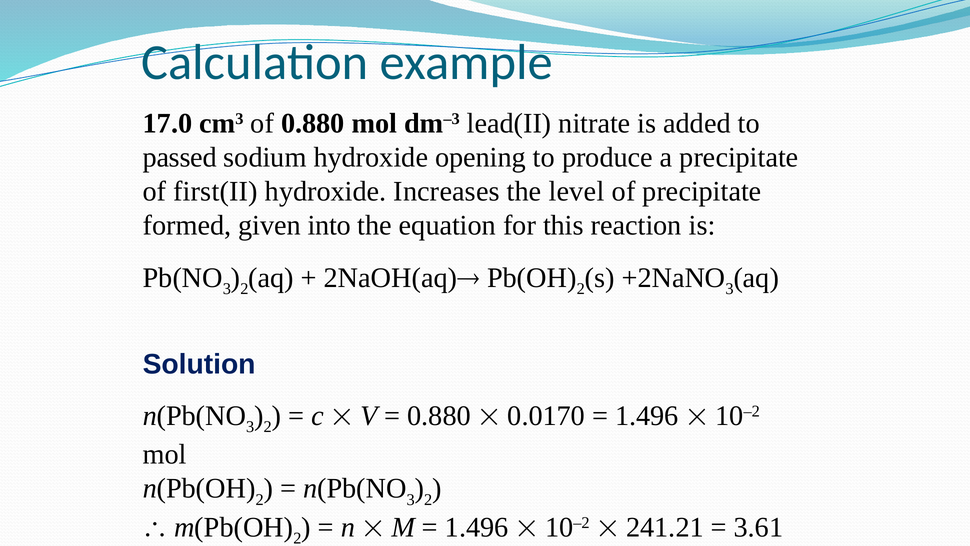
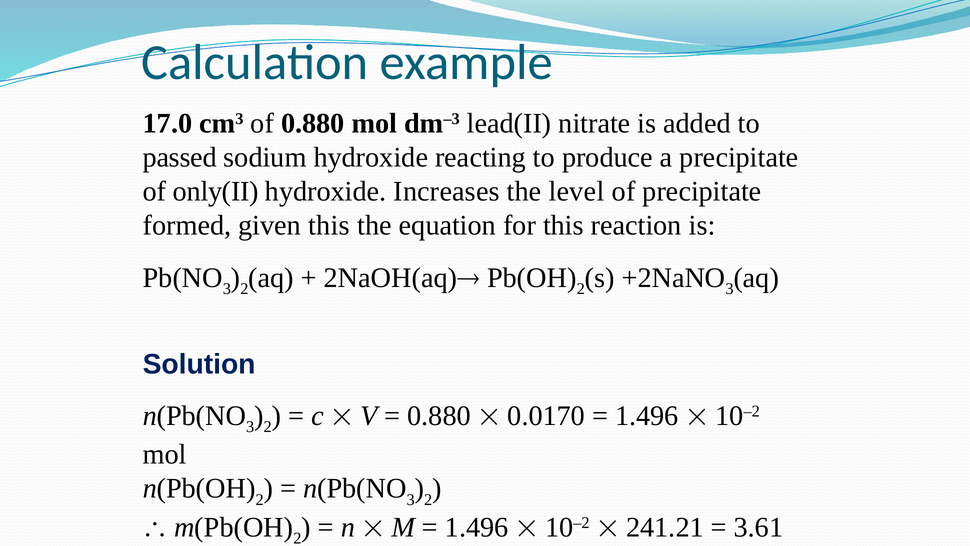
opening: opening -> reacting (481, 157)
first(II: first(II -> only(II (216, 191)
given into: into -> this (329, 225)
